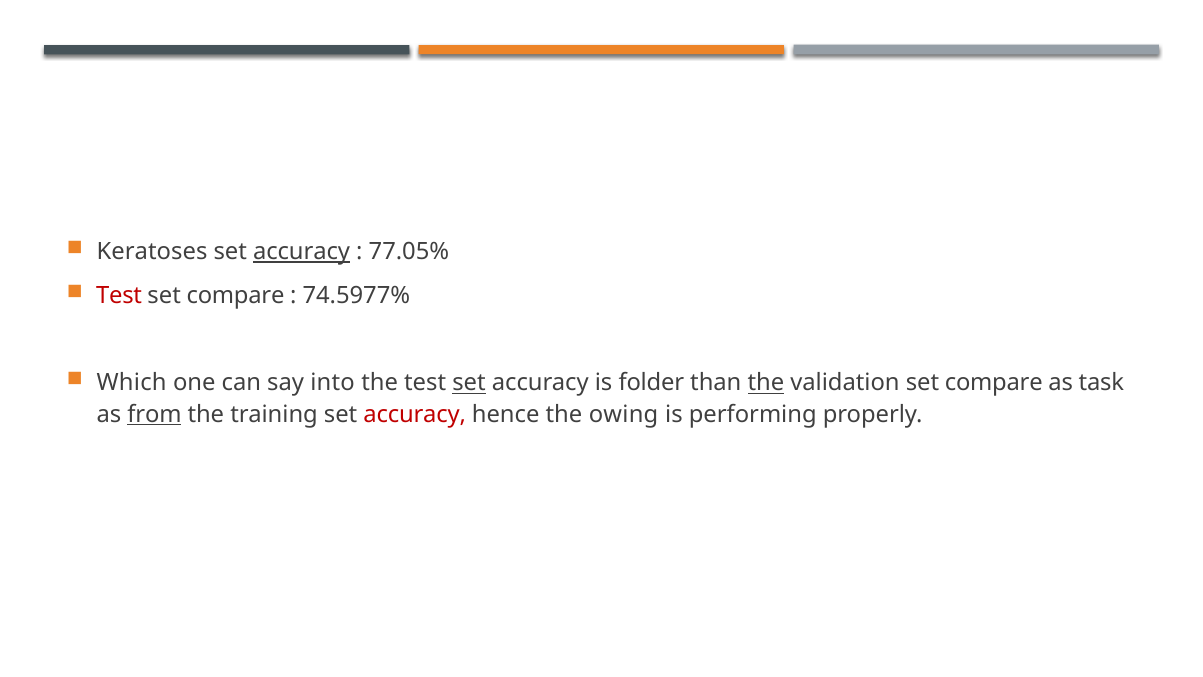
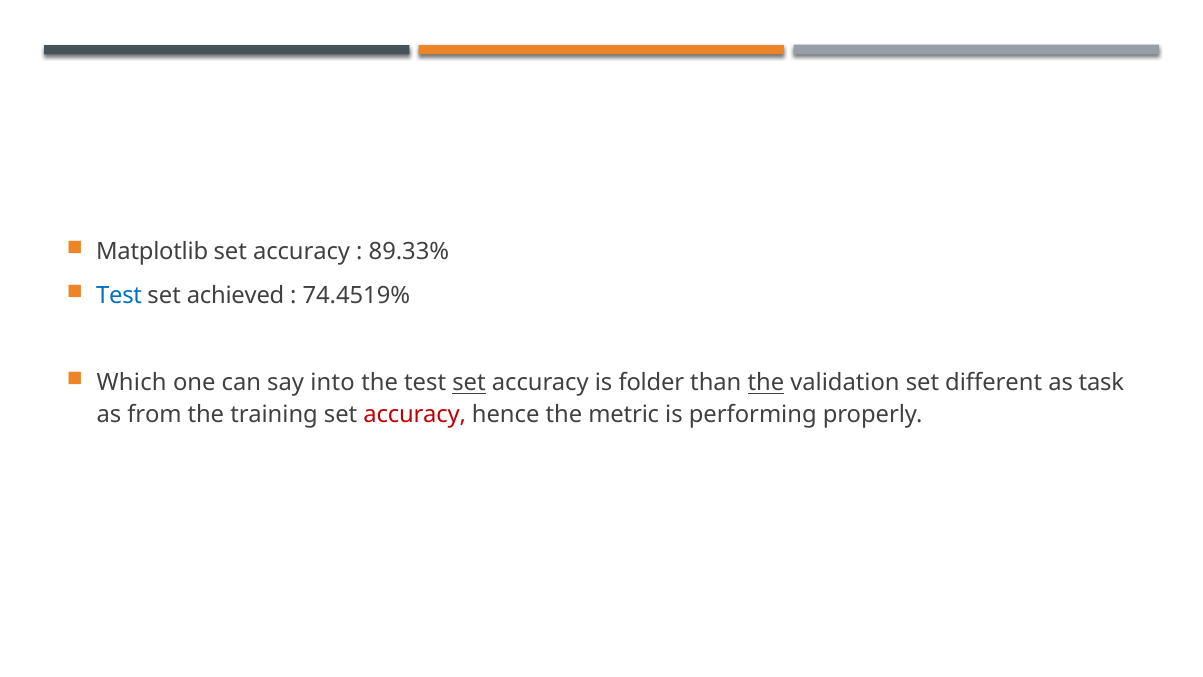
Keratoses: Keratoses -> Matplotlib (152, 252)
accuracy underline: present -> none (302, 252)
77.05%: 77.05% -> 89.33% (409, 252)
Test colour: red -> blue (119, 295)
compare: compare -> achieved (236, 295)
74.5977%: 74.5977% -> 74.4519% (356, 295)
validation set compare: compare -> different (994, 383)
from underline: present -> none (154, 414)
owing: owing -> metric (624, 414)
